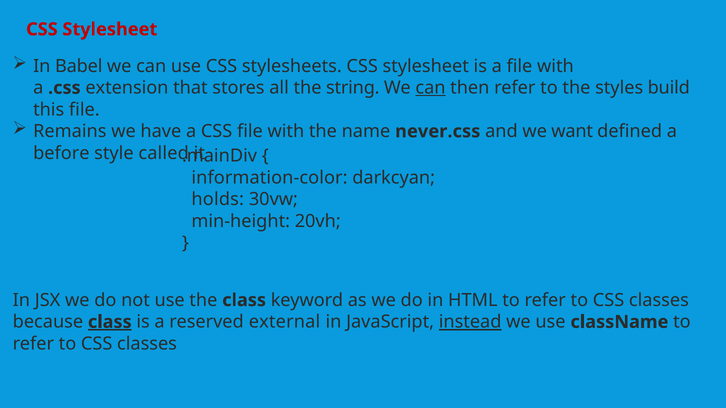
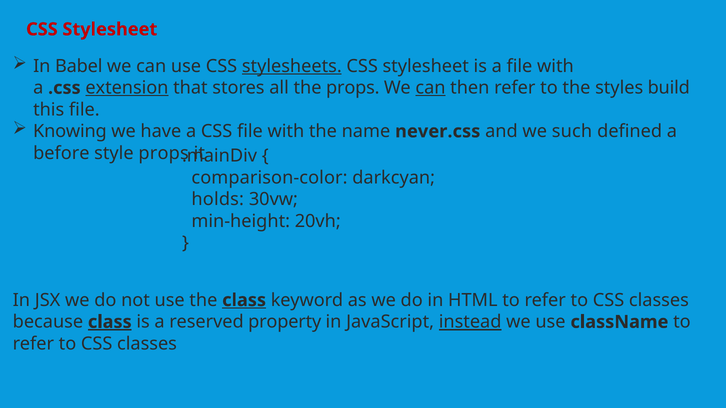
stylesheets underline: none -> present (292, 66)
extension underline: none -> present (127, 88)
the string: string -> props (353, 88)
Remains: Remains -> Knowing (70, 131)
want: want -> such (572, 131)
style called: called -> props (164, 153)
information-color: information-color -> comparison-color (269, 178)
class underline: none -> present (244, 300)
external: external -> property (285, 322)
